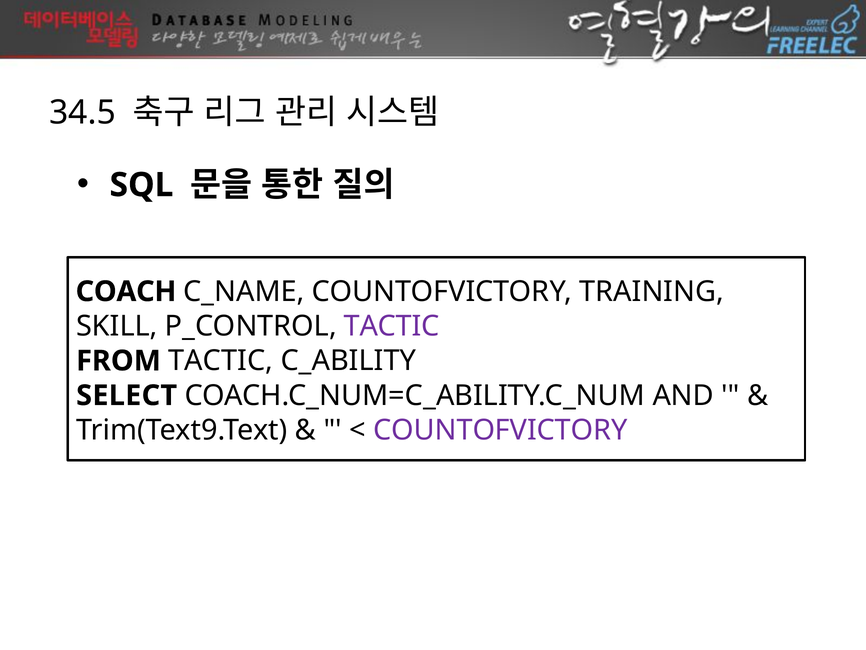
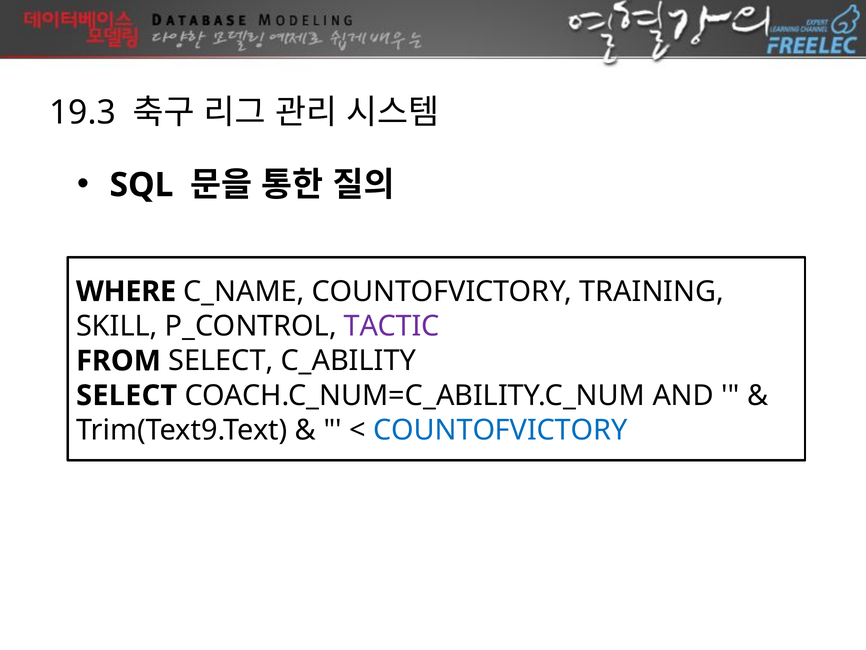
34.5: 34.5 -> 19.3 (83, 113)
COACH: COACH -> WHERE (126, 291)
FROM TACTIC: TACTIC -> SELECT (221, 361)
COUNTOFVICTORY colour: purple -> blue (500, 430)
